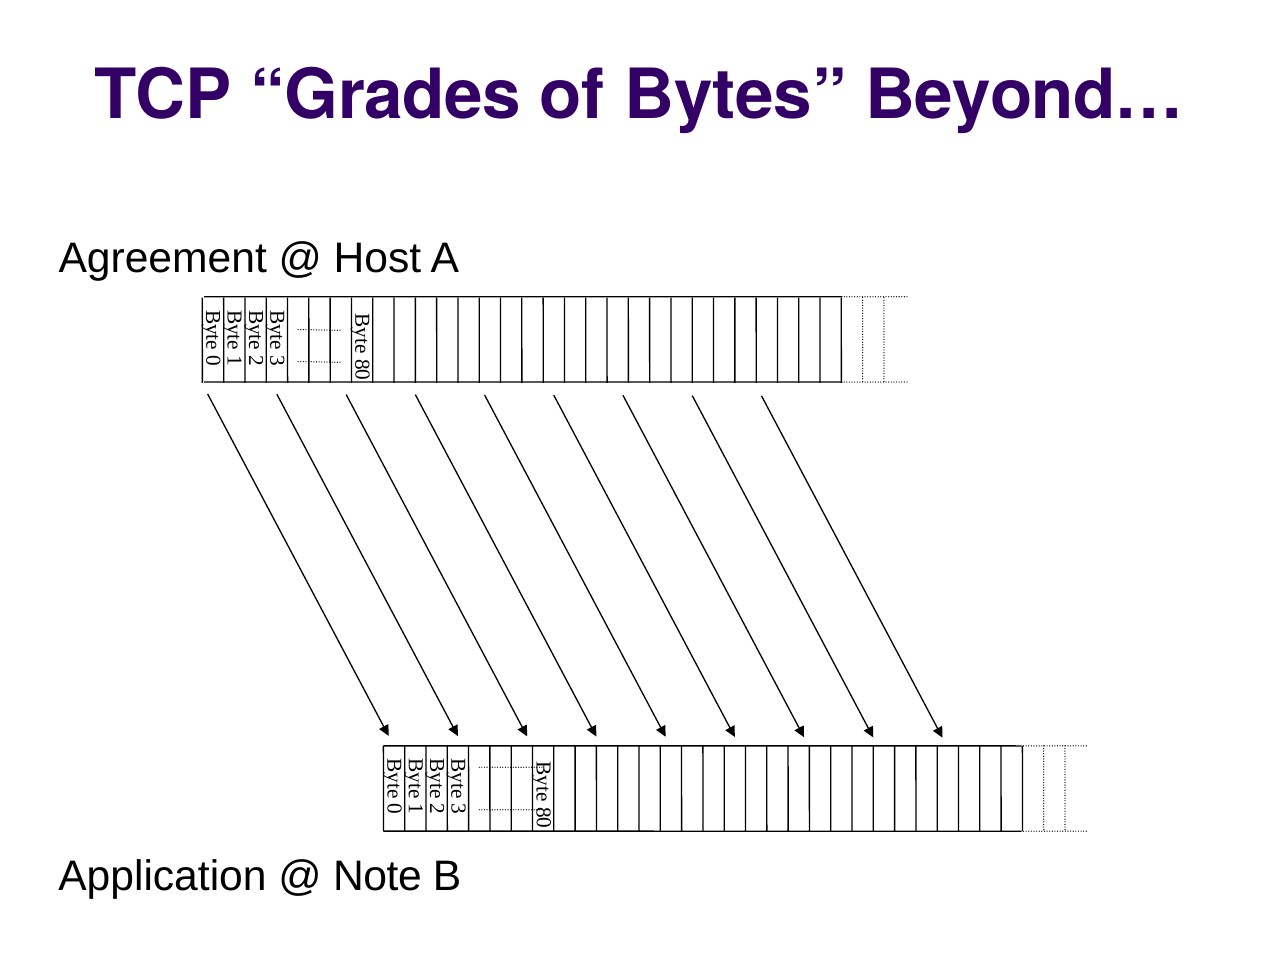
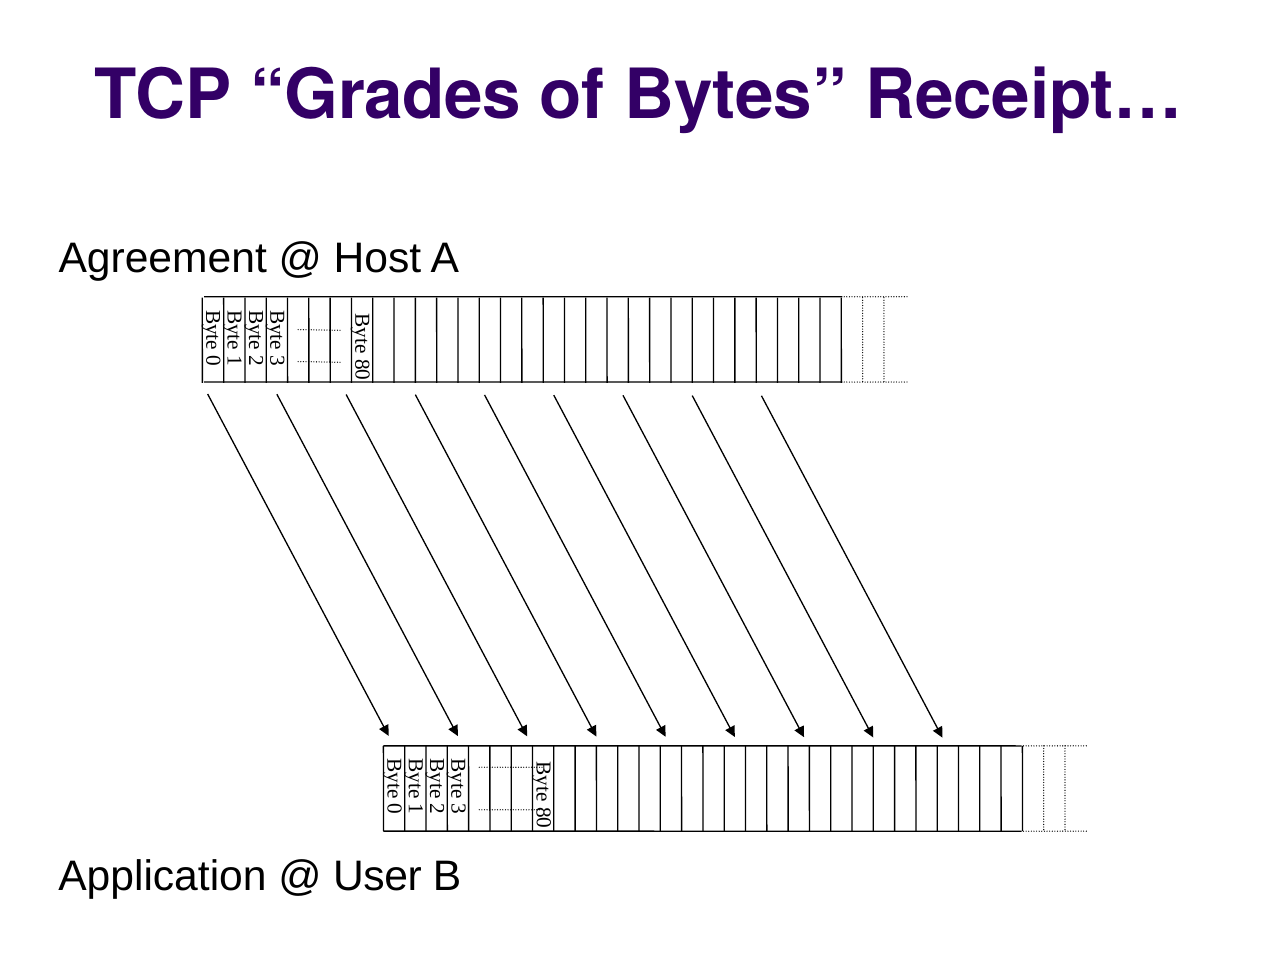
Beyond…: Beyond… -> Receipt… (1024, 95)
Note: Note -> User (377, 876)
